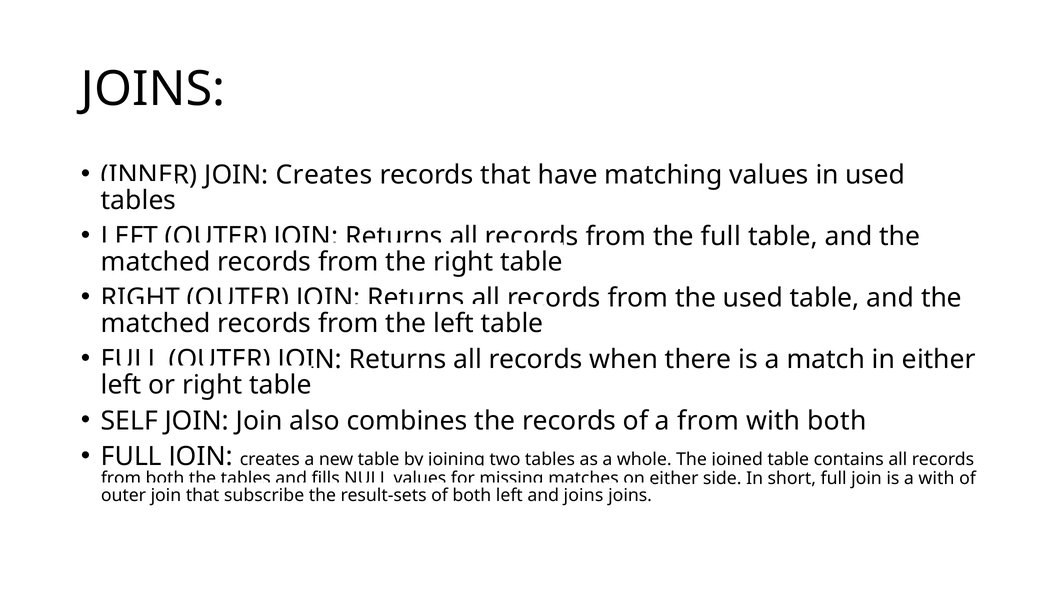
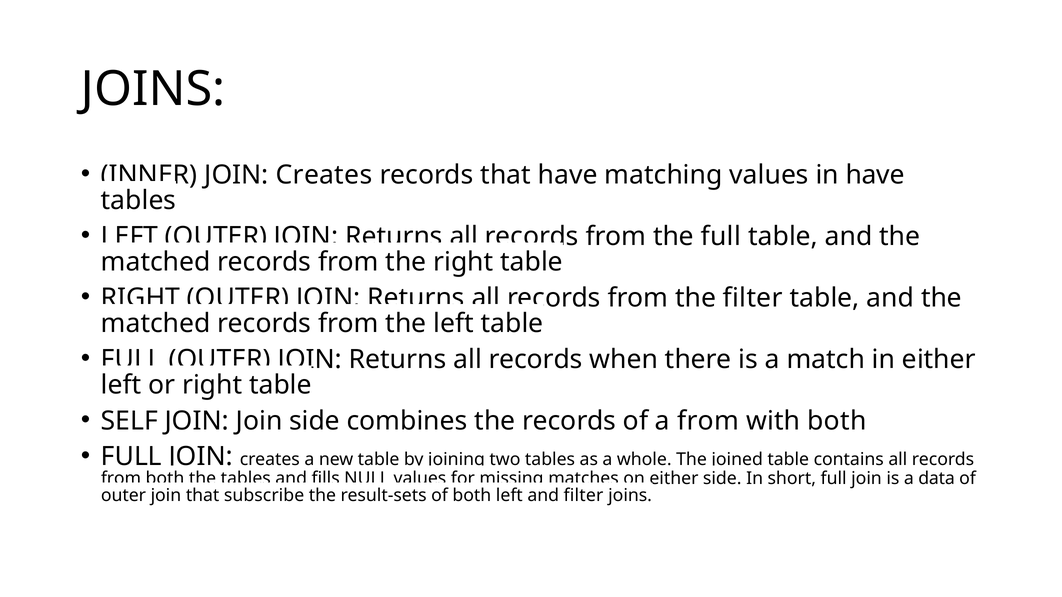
in used: used -> have (875, 175)
the used: used -> filter (753, 298)
Join also: also -> side (315, 421)
a with: with -> data (937, 479)
and joins: joins -> filter (583, 496)
